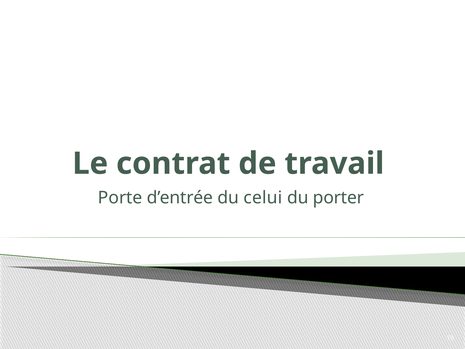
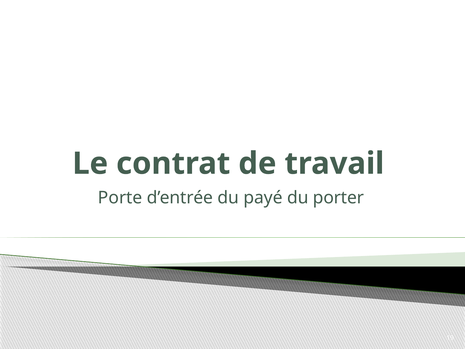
celui: celui -> payé (263, 198)
